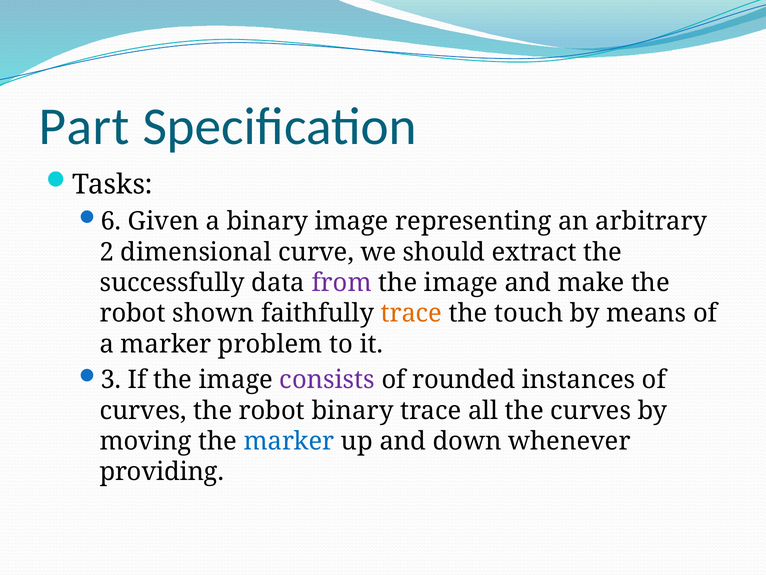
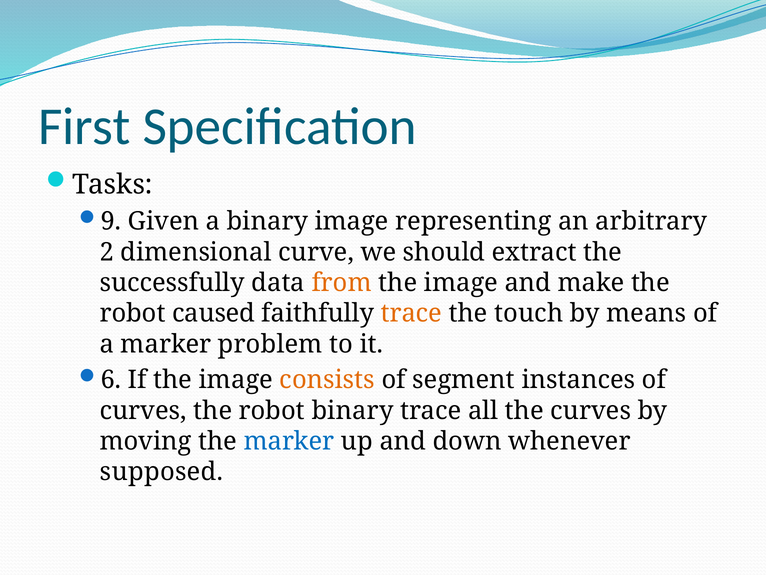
Part: Part -> First (85, 127)
6: 6 -> 9 (111, 221)
from colour: purple -> orange (342, 283)
shown: shown -> caused (214, 313)
3: 3 -> 6 (111, 380)
consists colour: purple -> orange (327, 380)
rounded: rounded -> segment (464, 380)
providing: providing -> supposed (162, 472)
